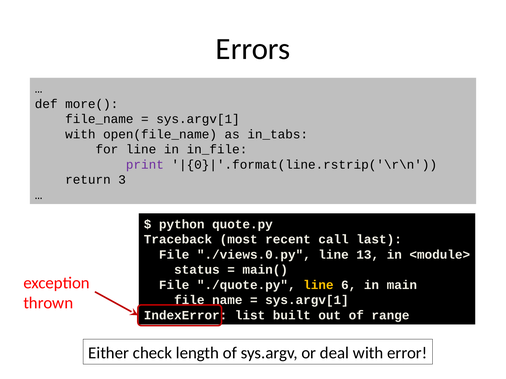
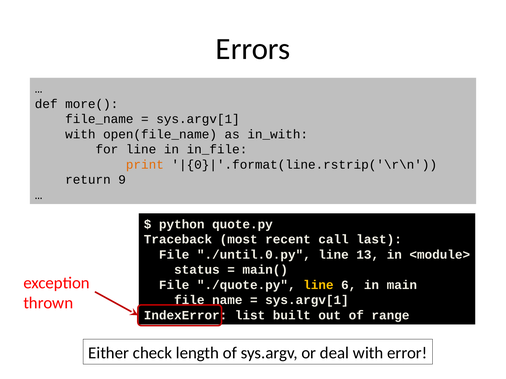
in_tabs: in_tabs -> in_with (278, 134)
print colour: purple -> orange (145, 165)
3: 3 -> 9 (122, 180)
./views.0.py: ./views.0.py -> ./until.0.py (254, 255)
